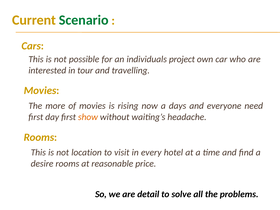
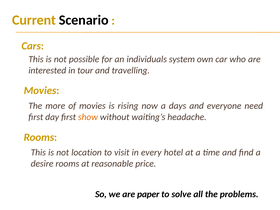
Scenario colour: green -> black (84, 20)
project: project -> system (182, 59)
detail: detail -> paper (148, 194)
